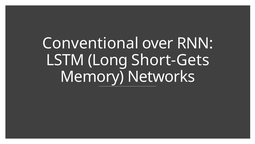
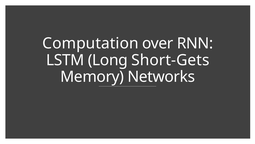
Conventional: Conventional -> Computation (90, 43)
